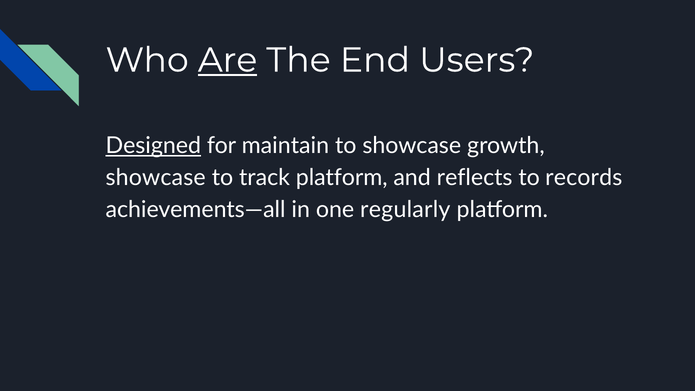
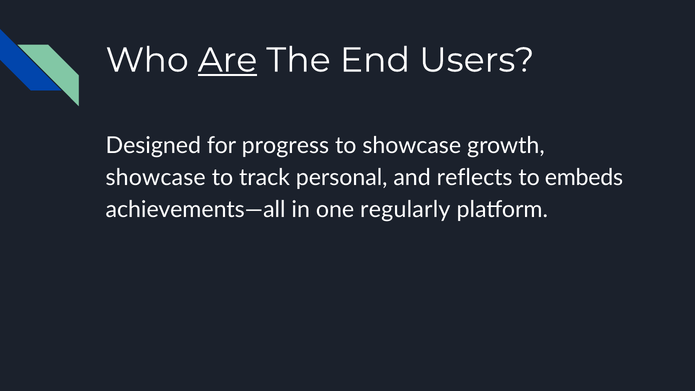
Designed underline: present -> none (153, 146)
maintain: maintain -> progress (285, 146)
track platform: platform -> personal (342, 178)
records: records -> embeds (584, 178)
